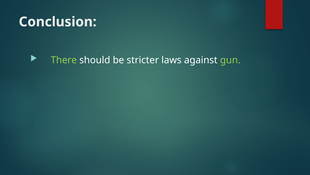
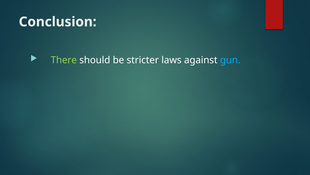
gun colour: light green -> light blue (230, 60)
